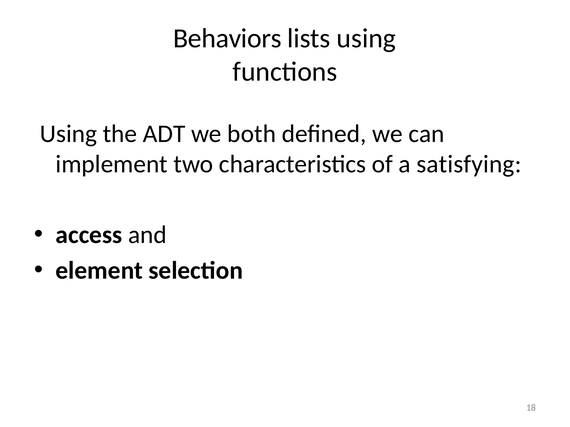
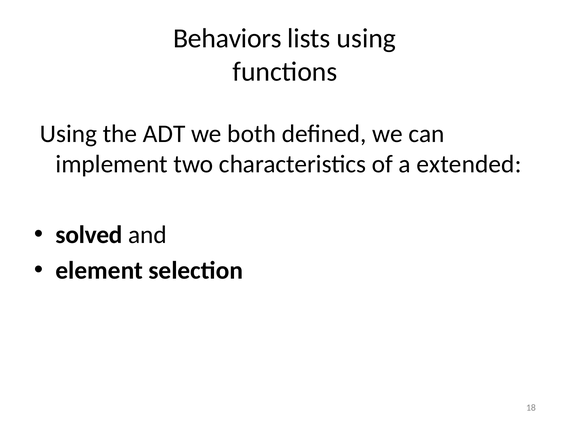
satisfying: satisfying -> extended (469, 164)
access: access -> solved (89, 235)
